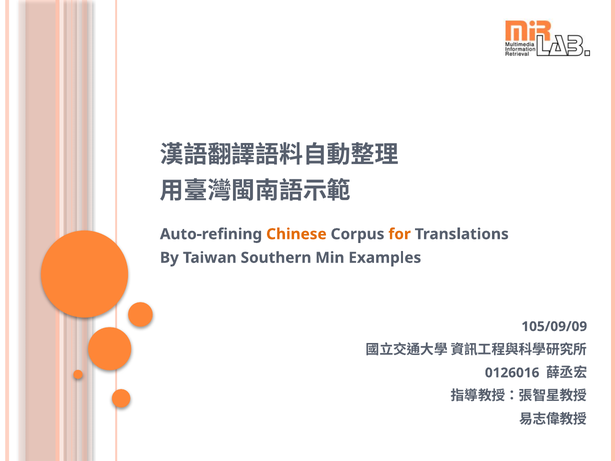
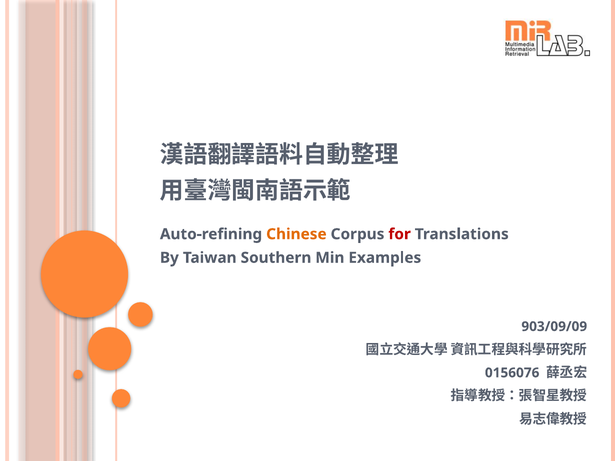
for colour: orange -> red (400, 234)
105/09/09: 105/09/09 -> 903/09/09 (554, 327)
0126016: 0126016 -> 0156076 (512, 373)
